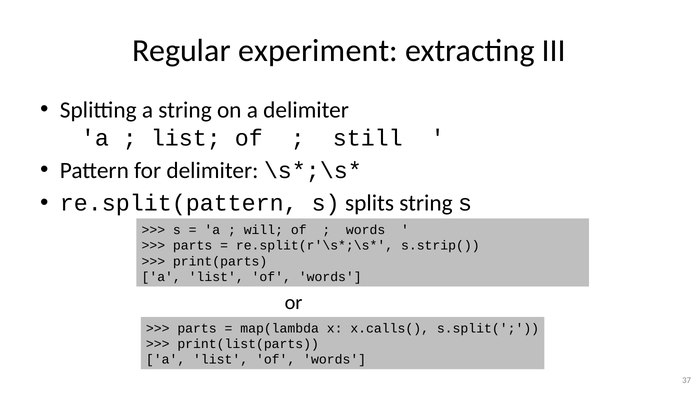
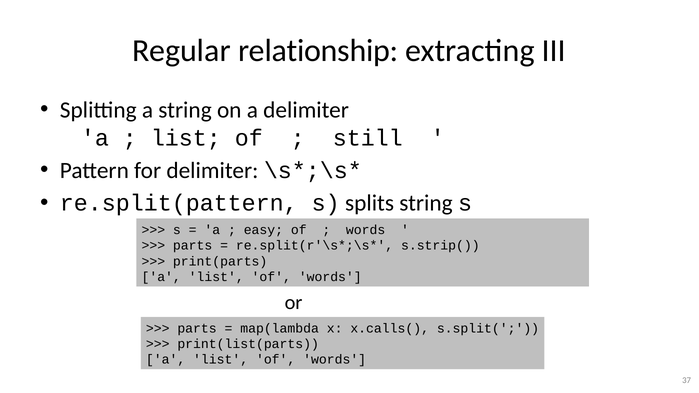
experiment: experiment -> relationship (318, 51)
will: will -> easy (263, 230)
